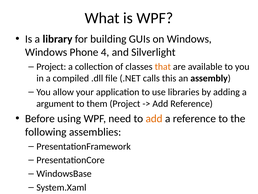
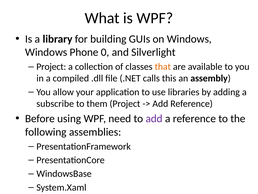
4: 4 -> 0 (105, 52)
argument: argument -> subscribe (55, 103)
add colour: orange -> purple (154, 118)
